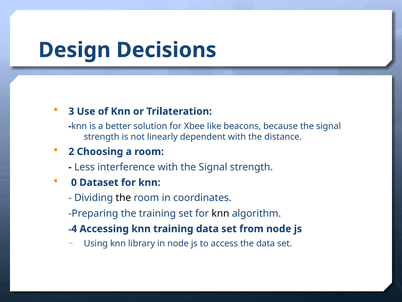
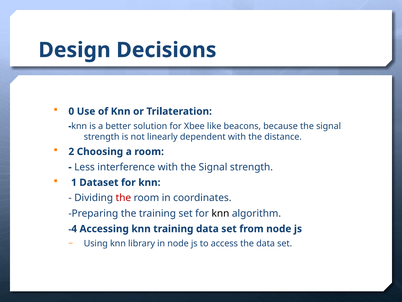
3: 3 -> 0 (71, 111)
0: 0 -> 1 (74, 182)
the colour: black -> red (123, 198)
